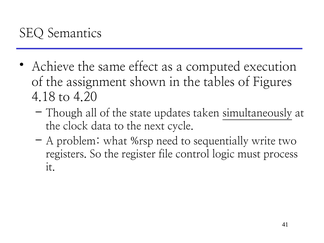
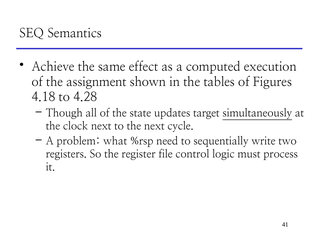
4.20: 4.20 -> 4.28 (85, 97)
taken: taken -> target (206, 113)
clock data: data -> next (101, 126)
